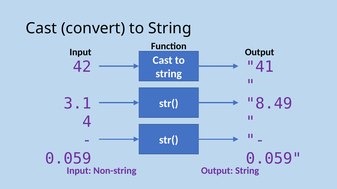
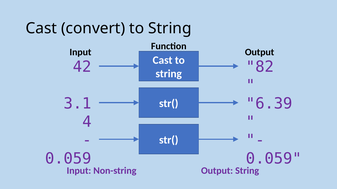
41: 41 -> 82 (260, 67)
8.49: 8.49 -> 6.39 (269, 104)
